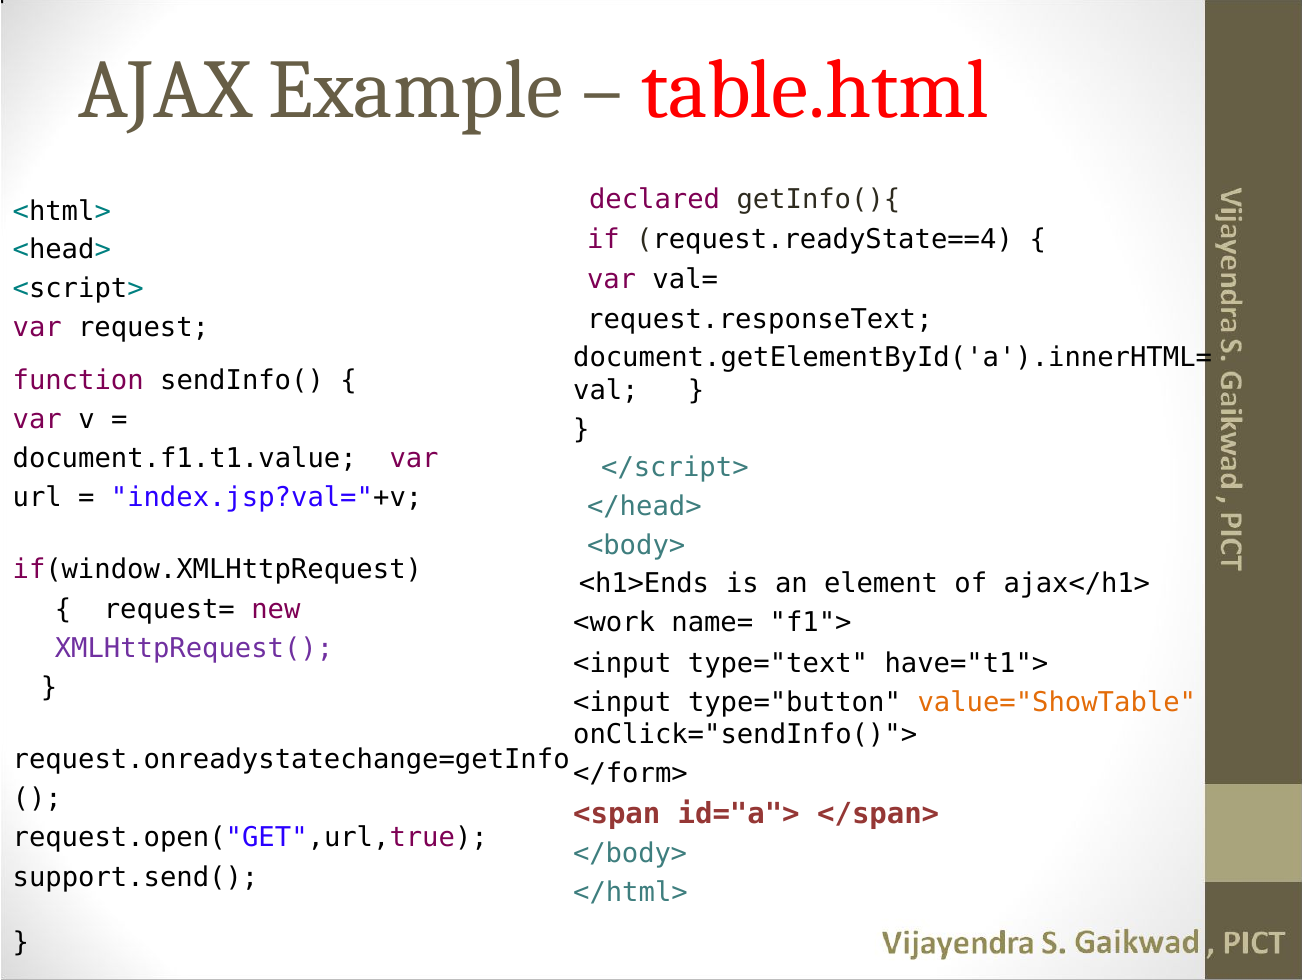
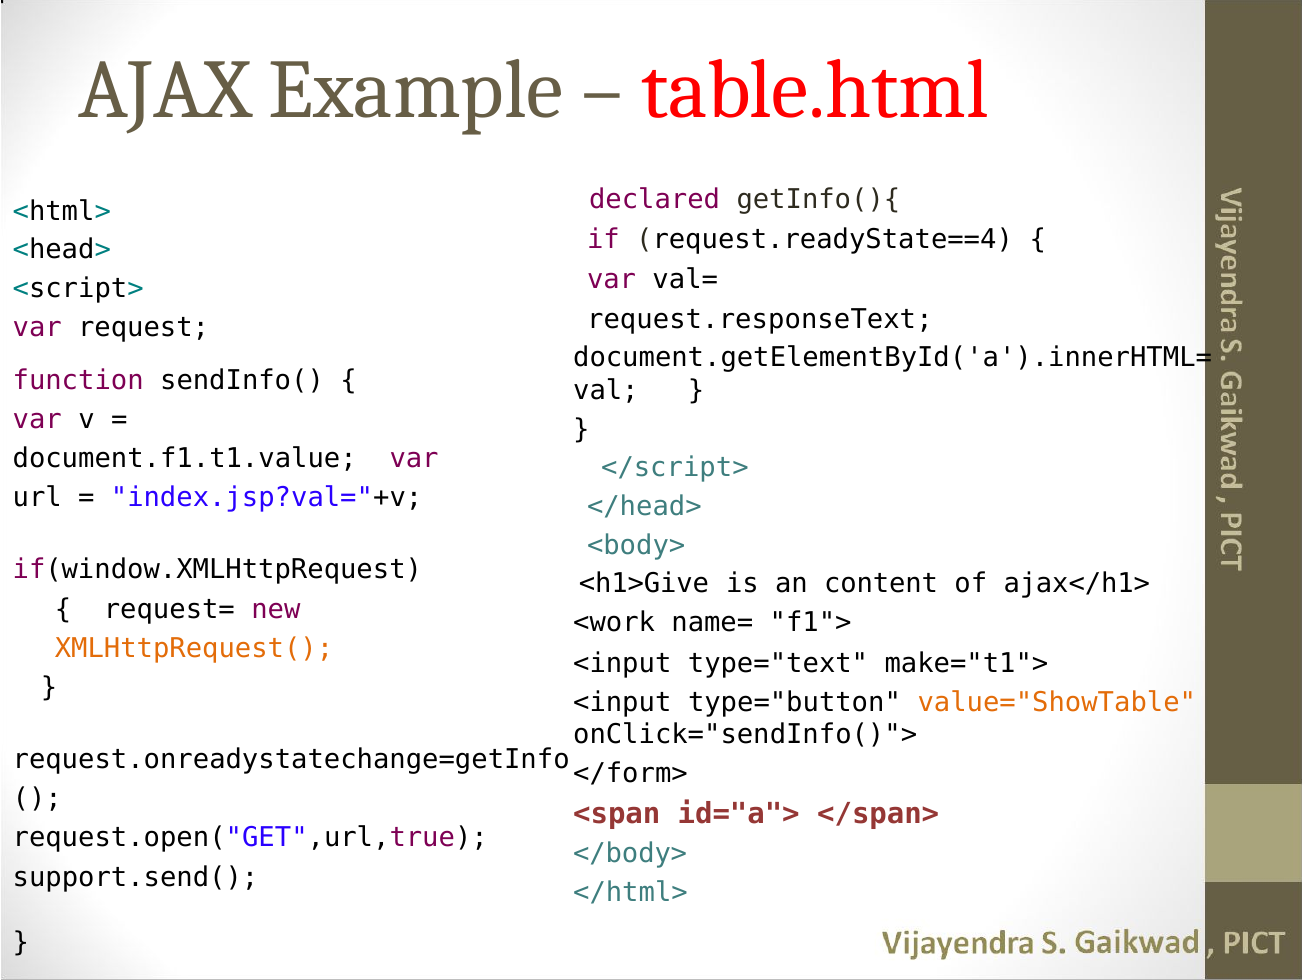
<h1>Ends: <h1>Ends -> <h1>Give (644, 584)
element: element -> content (881, 584)
XMLHttpRequest( colour: purple -> orange (194, 649)
have="t1">: have="t1"> -> make="t1"> (966, 664)
